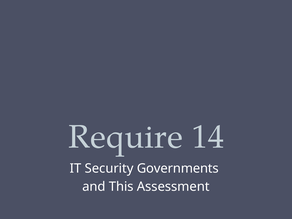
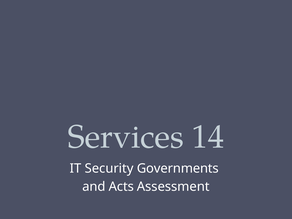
Require: Require -> Services (126, 137)
This: This -> Acts (121, 187)
